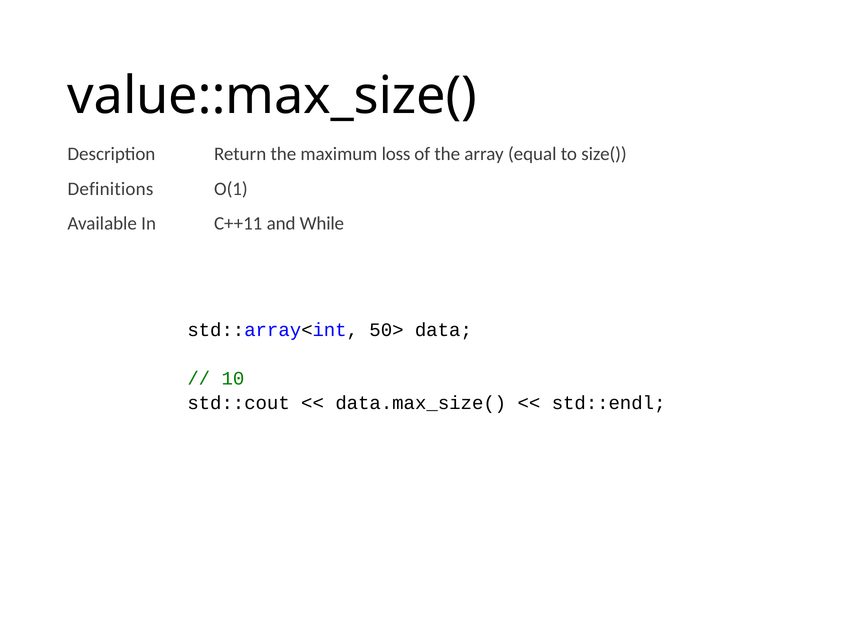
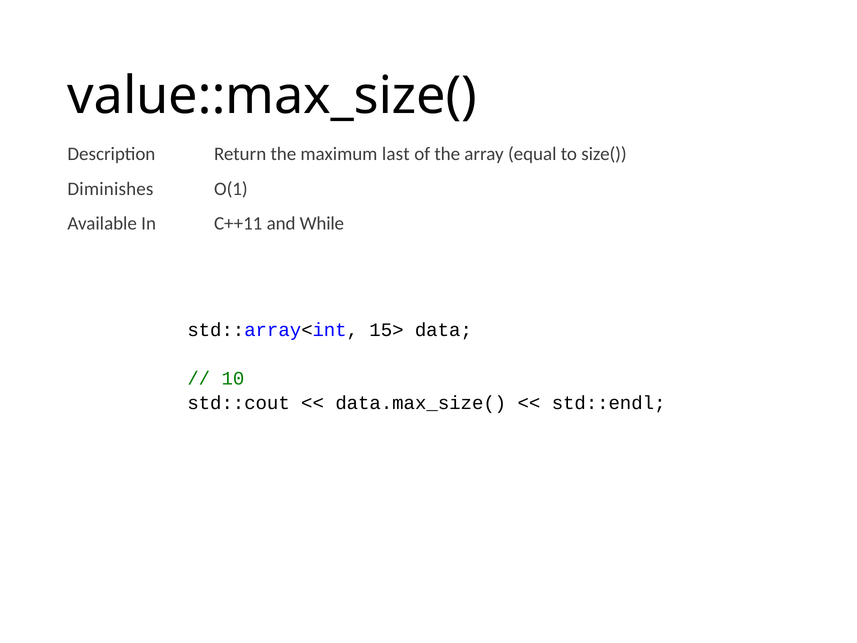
loss: loss -> last (396, 154)
Definitions: Definitions -> Diminishes (110, 189)
50>: 50> -> 15> (386, 330)
